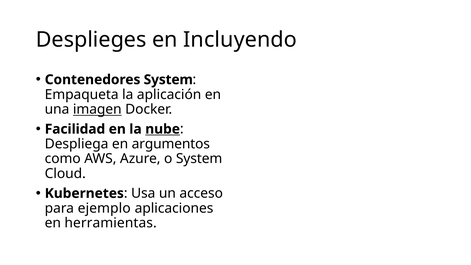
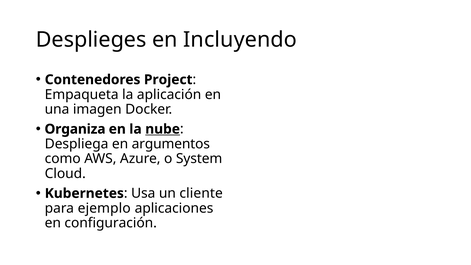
Contenedores System: System -> Project (168, 80)
imagen underline: present -> none (97, 109)
Facilidad: Facilidad -> Organiza (75, 129)
acceso: acceso -> cliente (201, 193)
herramientas: herramientas -> configuración (111, 223)
